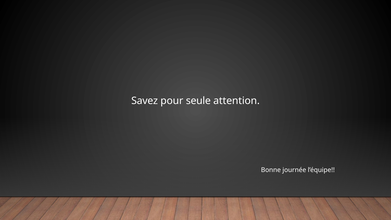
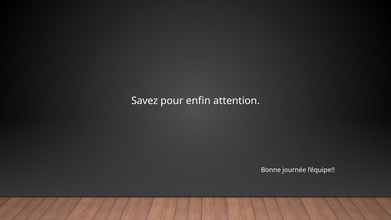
seule: seule -> enfin (198, 101)
